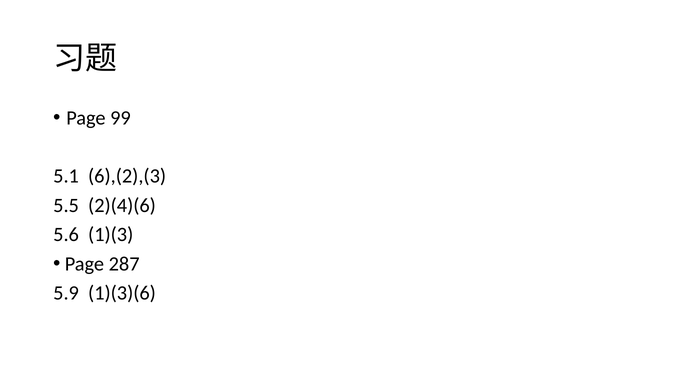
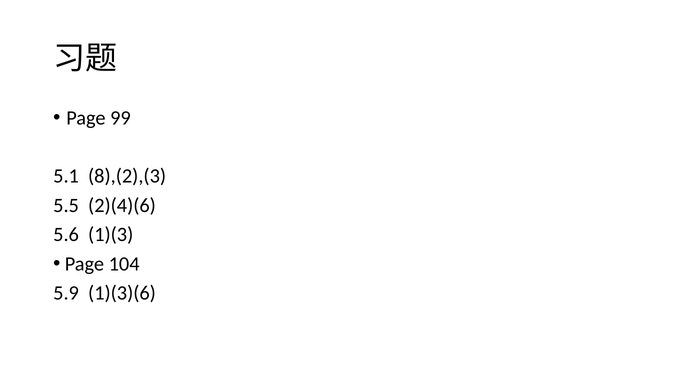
6),(2),(3: 6),(2),(3 -> 8),(2),(3 (127, 177)
287: 287 -> 104 (124, 264)
